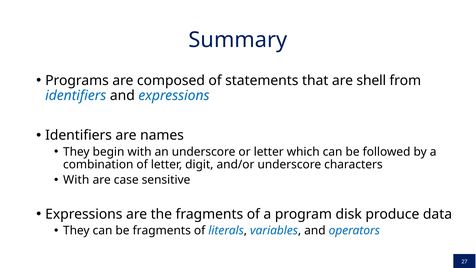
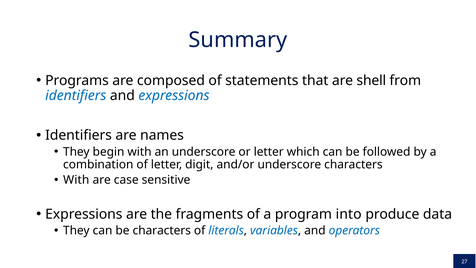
disk: disk -> into (349, 214)
be fragments: fragments -> characters (162, 230)
